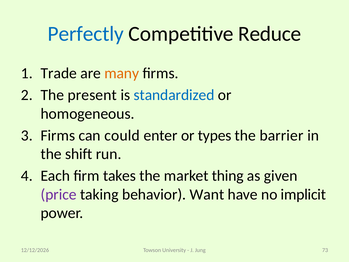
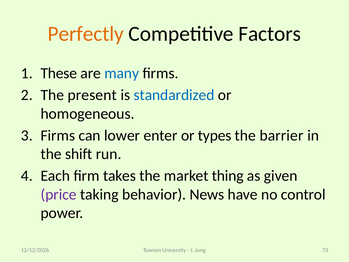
Perfectly colour: blue -> orange (86, 34)
Reduce: Reduce -> Factors (270, 34)
Trade: Trade -> These (59, 73)
many colour: orange -> blue (122, 73)
could: could -> lower (122, 135)
Want: Want -> News (207, 194)
implicit: implicit -> control (303, 194)
